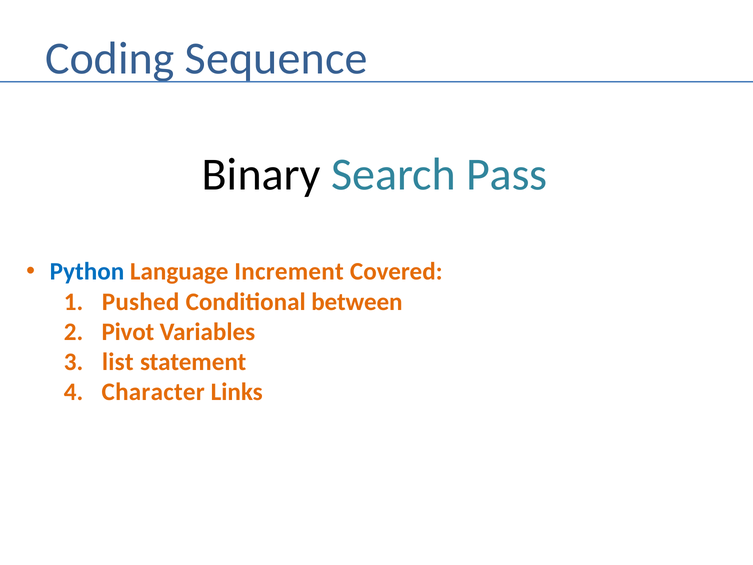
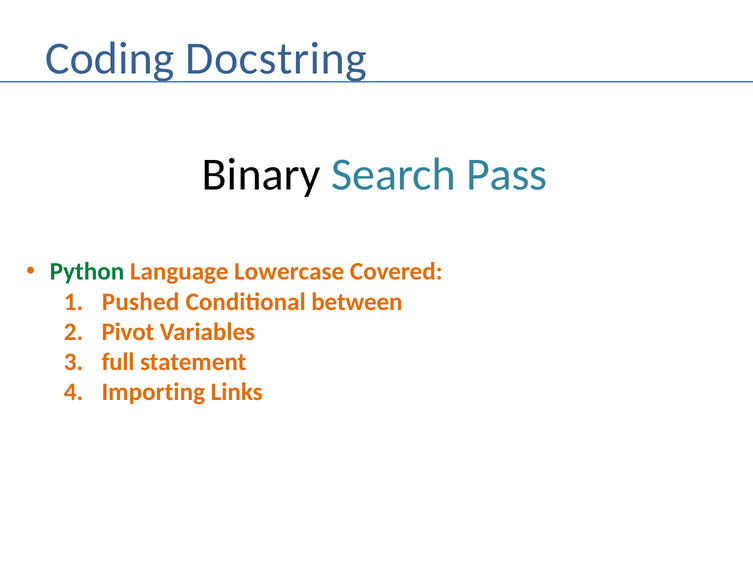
Sequence: Sequence -> Docstring (276, 58)
Python colour: blue -> green (87, 272)
Increment: Increment -> Lowercase (289, 272)
list: list -> full (118, 362)
Character: Character -> Importing (153, 392)
